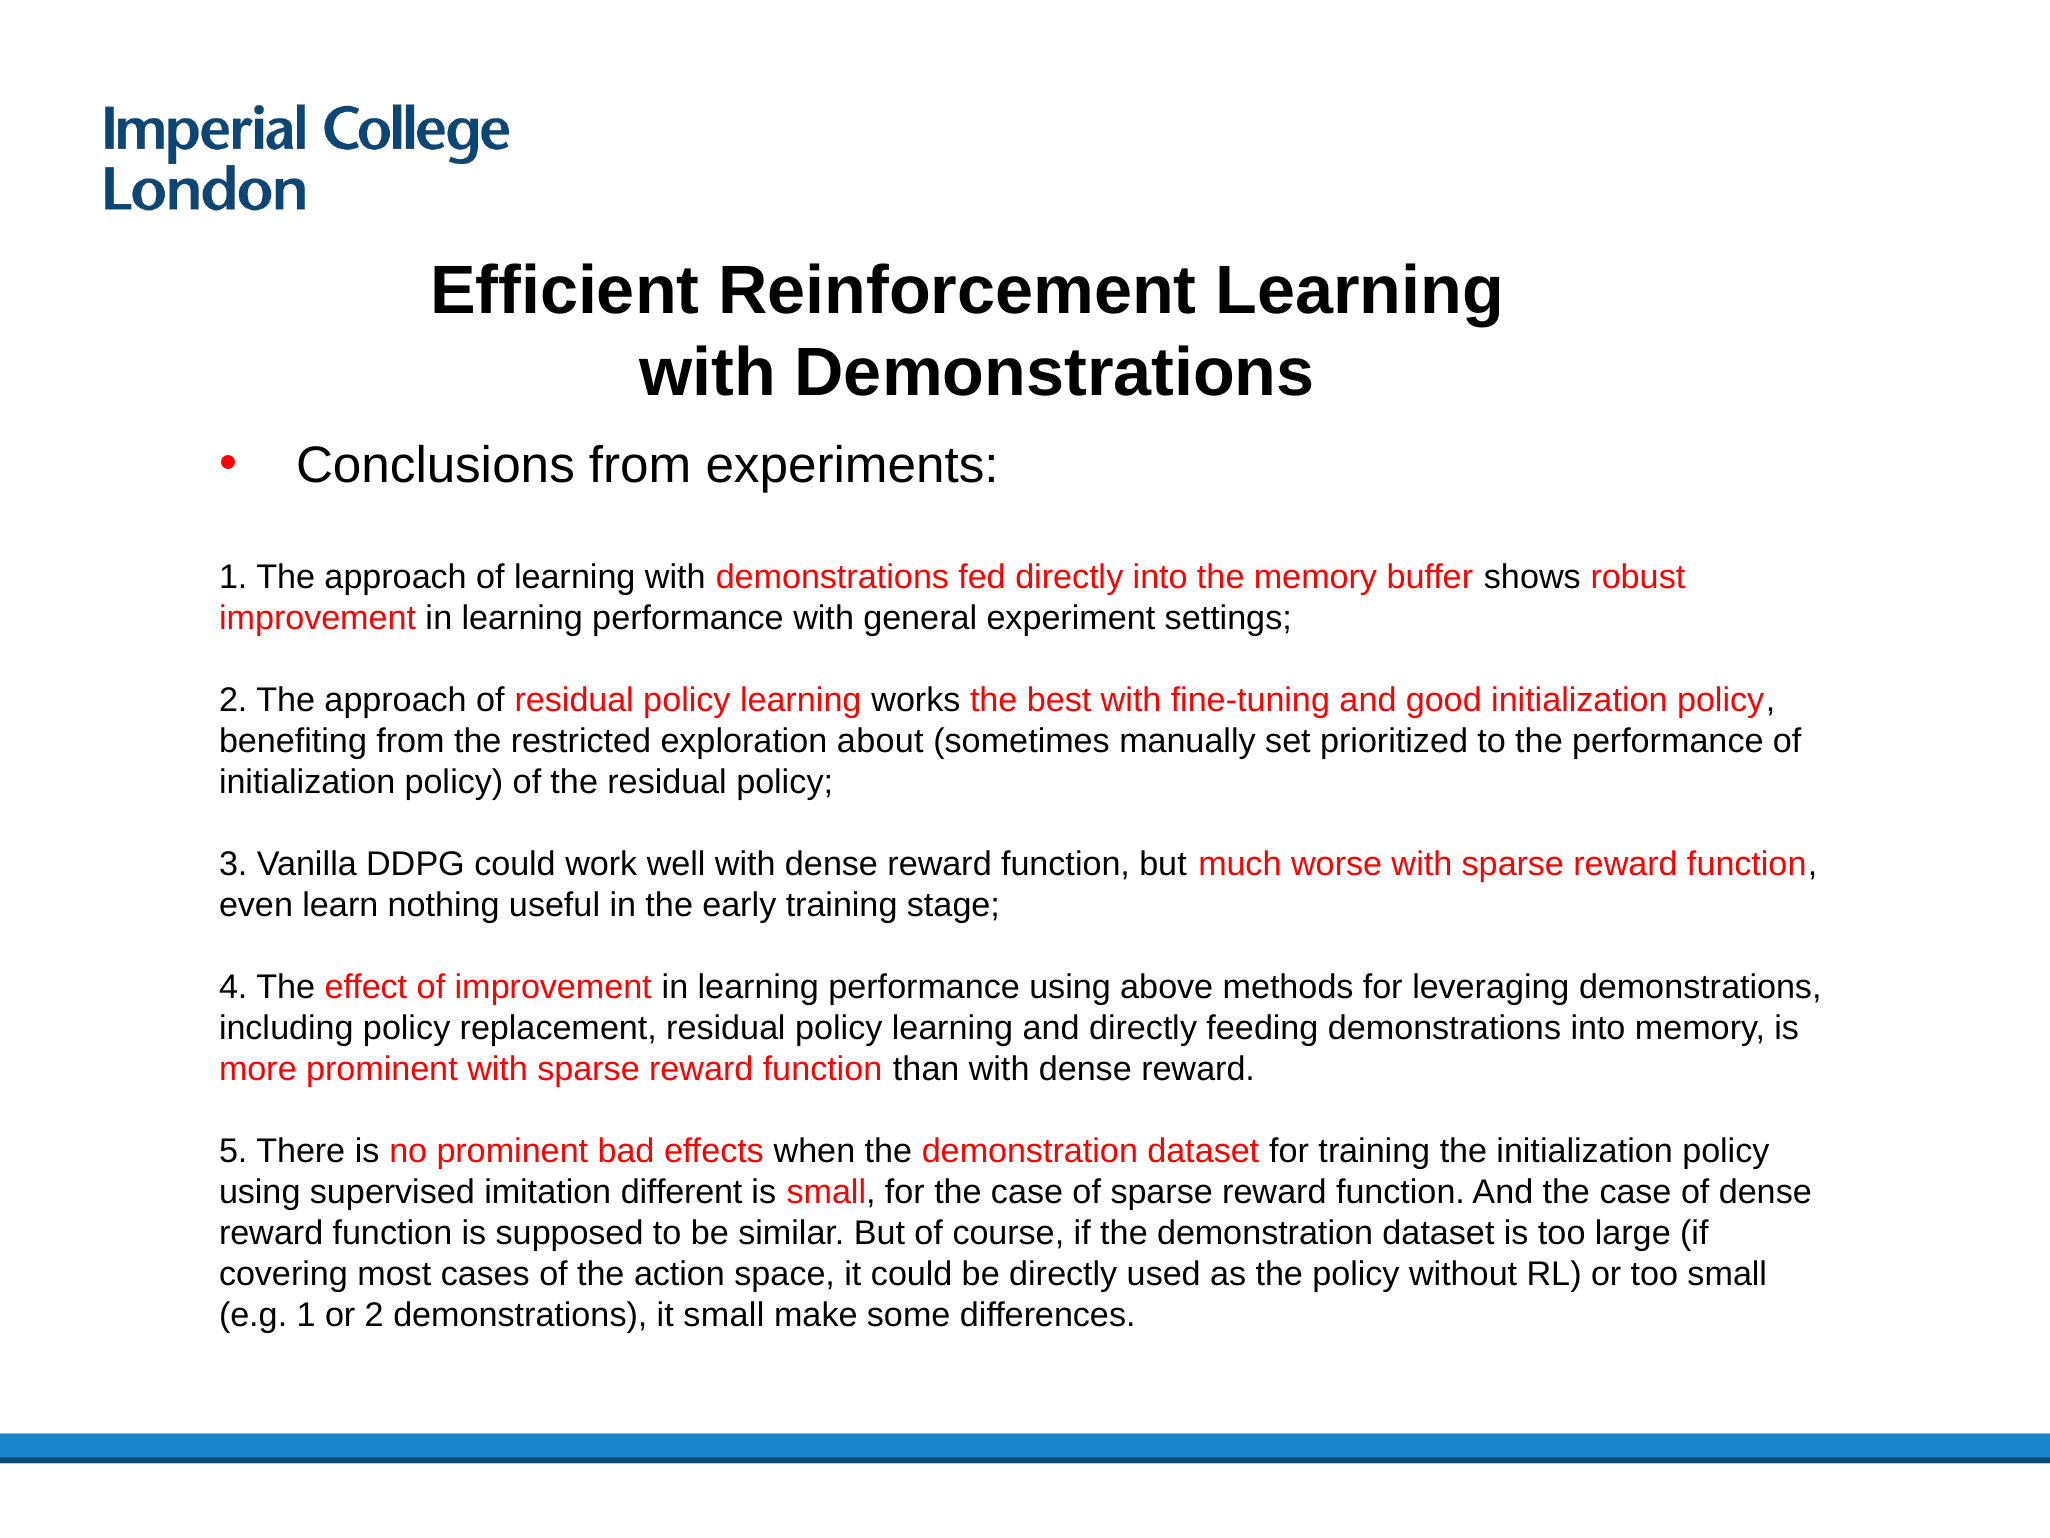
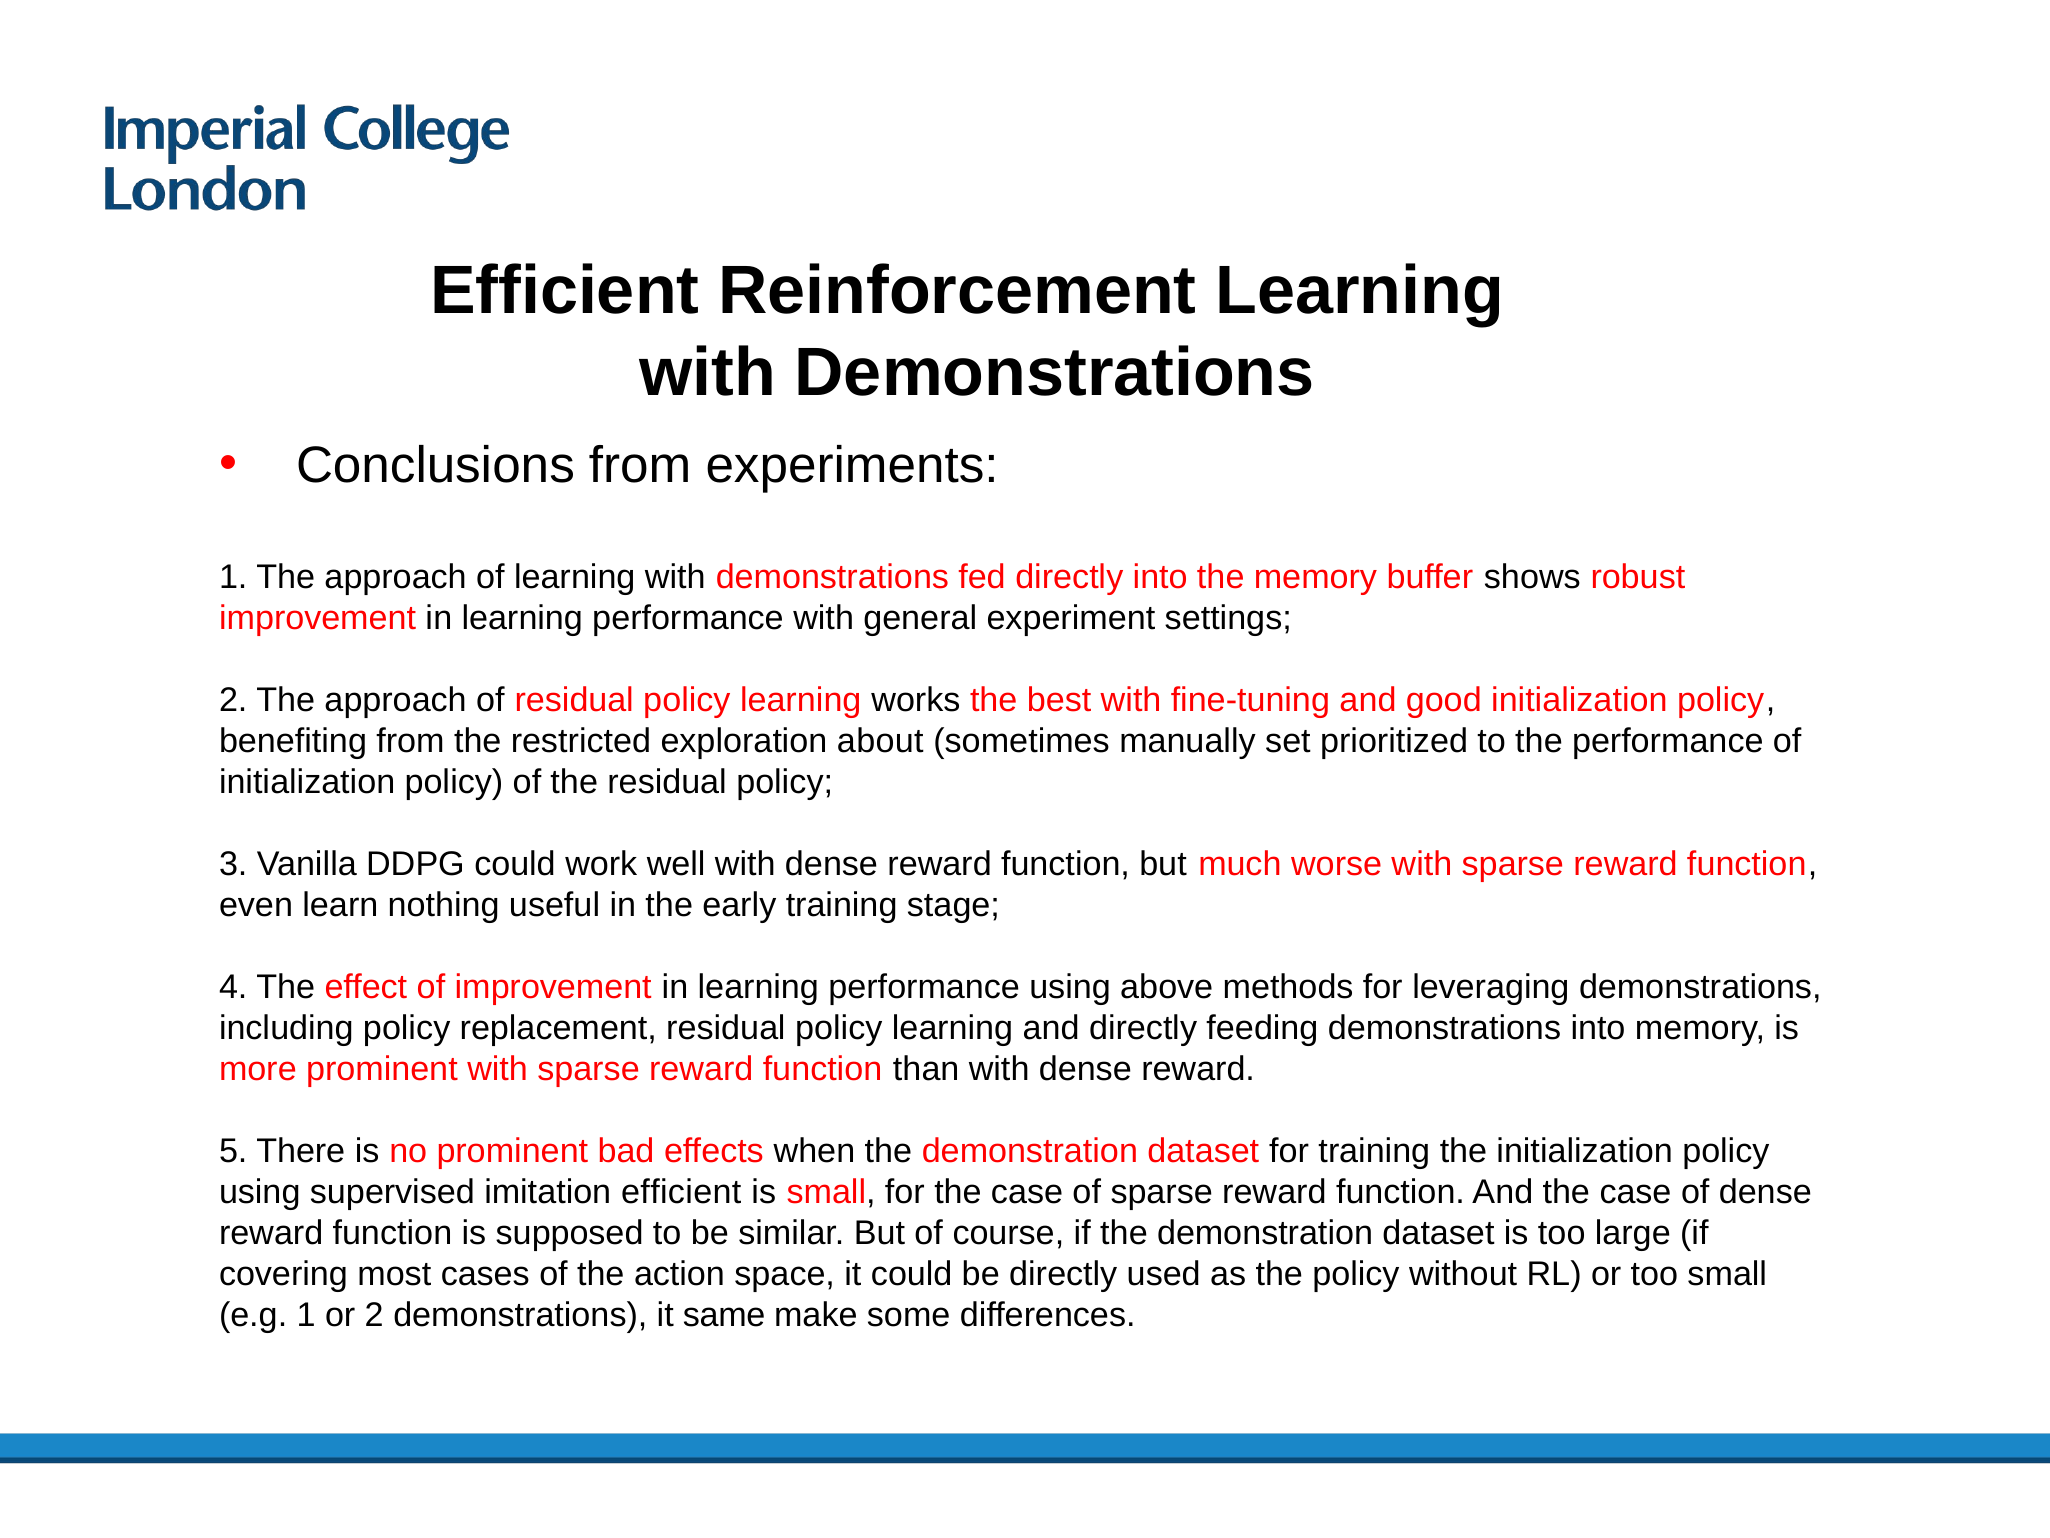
imitation different: different -> efficient (681, 1192)
it small: small -> same (724, 1315)
